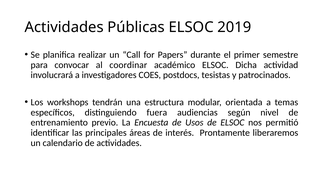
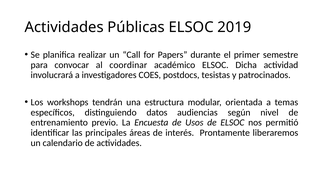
fuera: fuera -> datos (157, 112)
